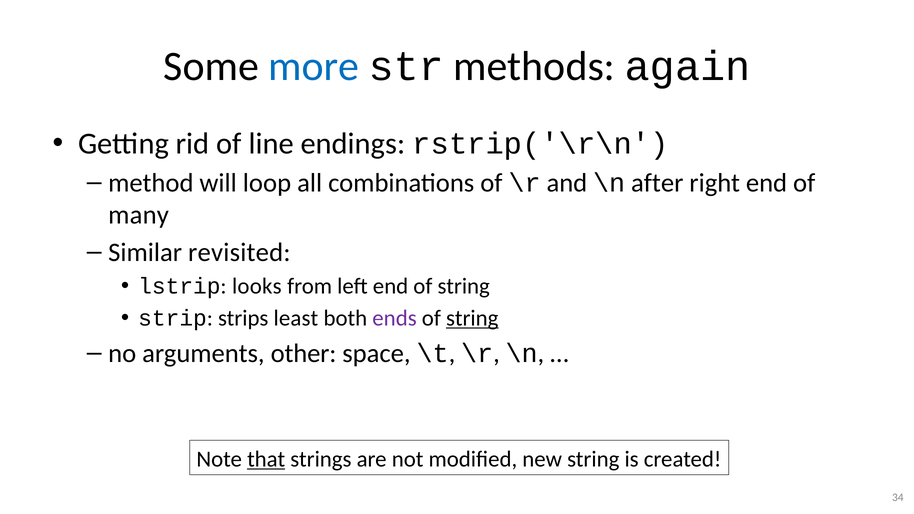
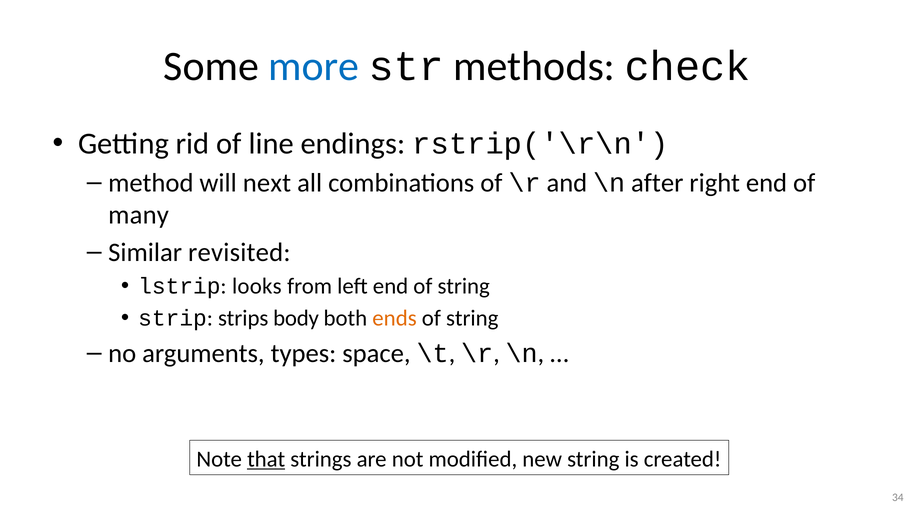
again: again -> check (688, 66)
loop: loop -> next (267, 183)
least: least -> body (296, 318)
ends colour: purple -> orange (395, 318)
string underline: present -> none (472, 318)
other: other -> types (303, 354)
